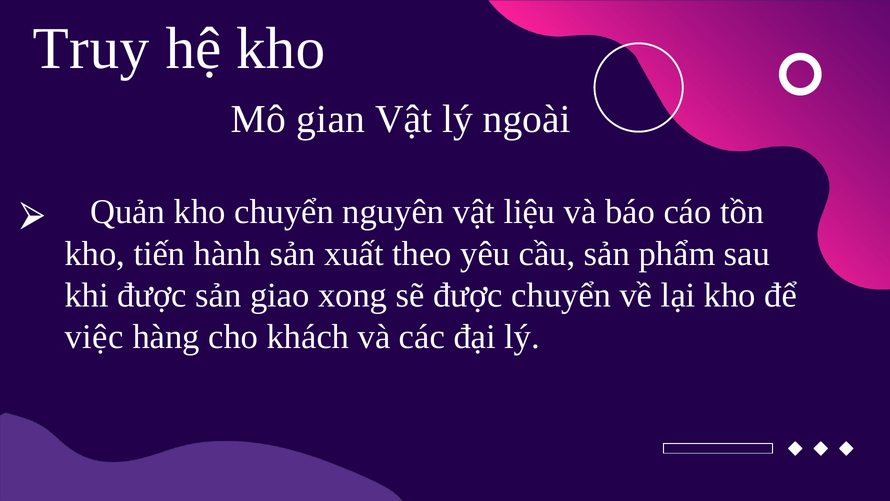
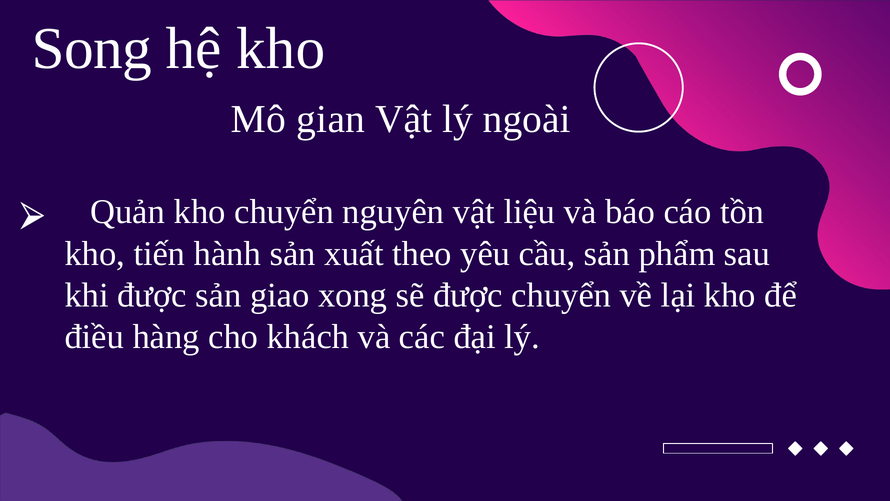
Truy: Truy -> Song (92, 49)
việc: việc -> điều (94, 337)
